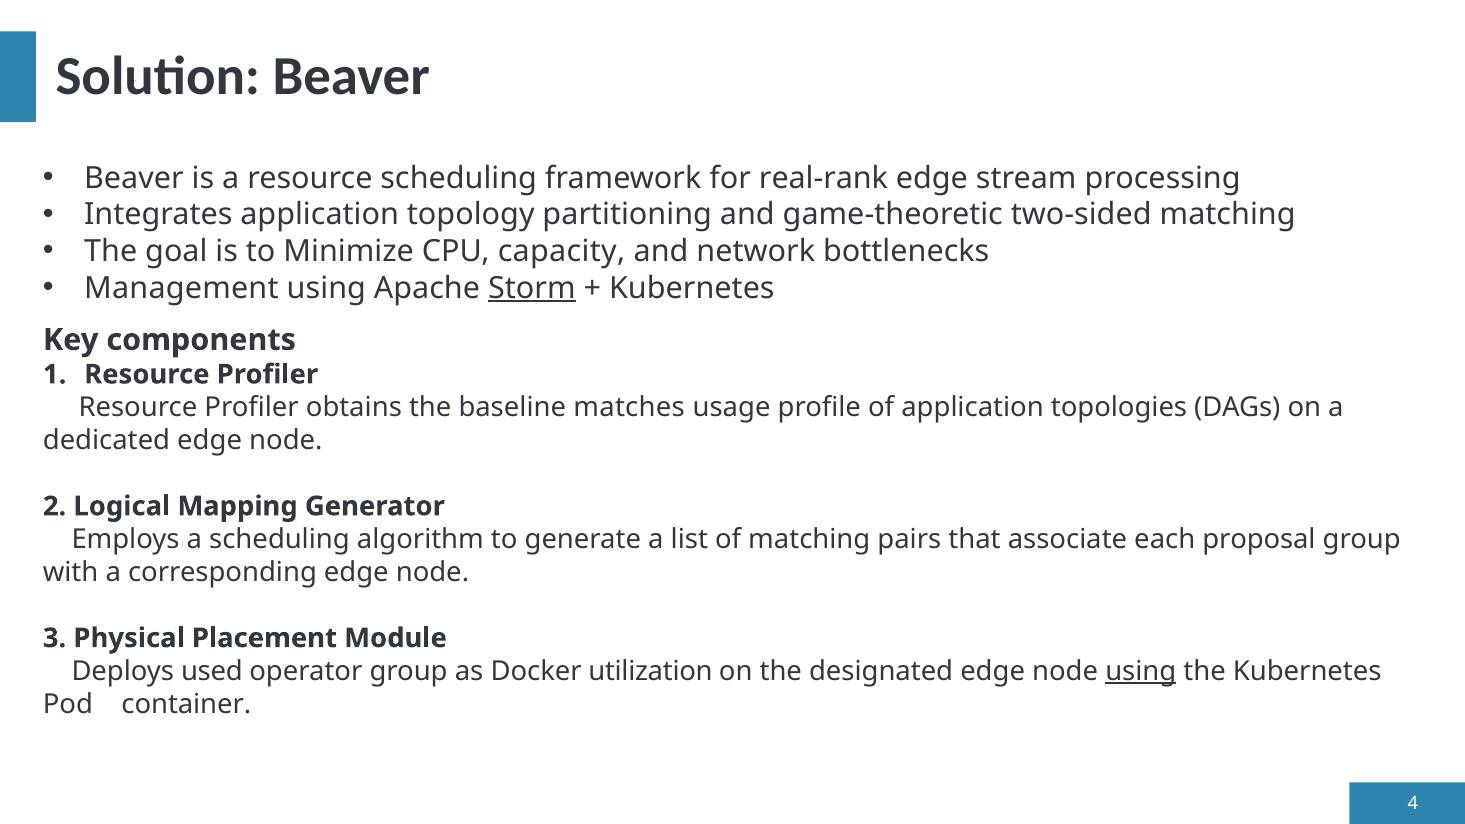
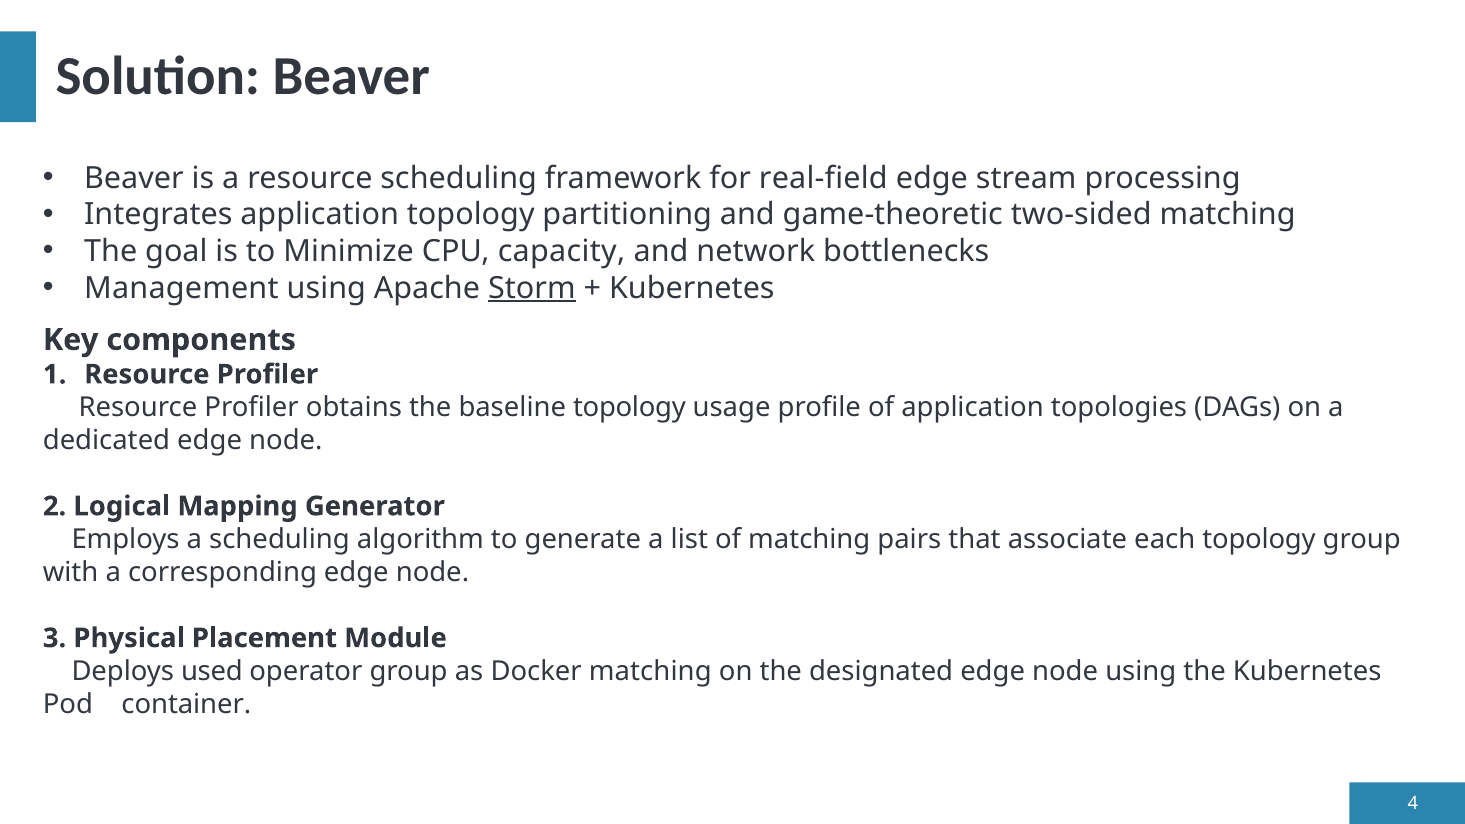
real-rank: real-rank -> real-field (823, 178)
baseline matches: matches -> topology (629, 407)
each proposal: proposal -> topology (1259, 539)
Docker utilization: utilization -> matching (650, 671)
using underline: present -> none (1141, 671)
